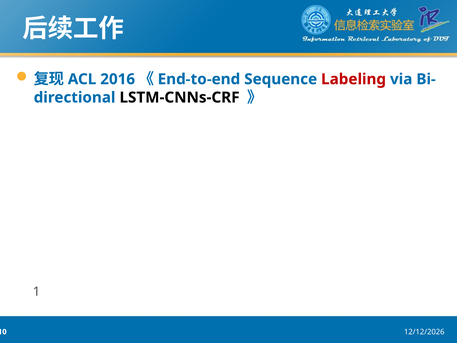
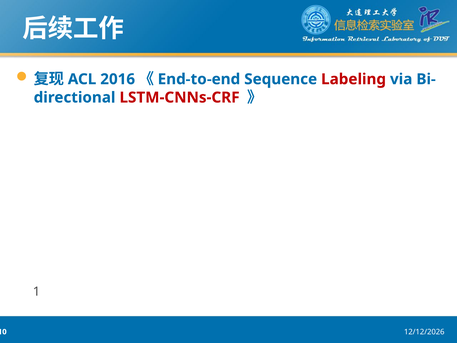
LSTM-CNNs-CRF colour: black -> red (180, 97)
